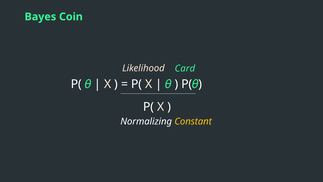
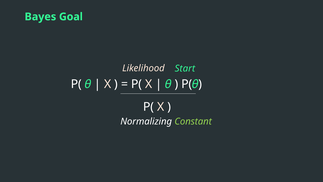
Coin: Coin -> Goal (71, 17)
Card: Card -> Start (185, 68)
Constant colour: yellow -> light green (193, 121)
